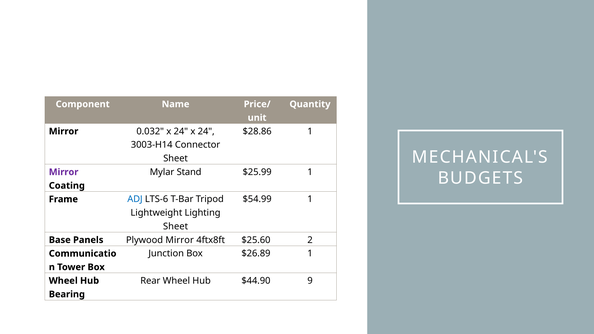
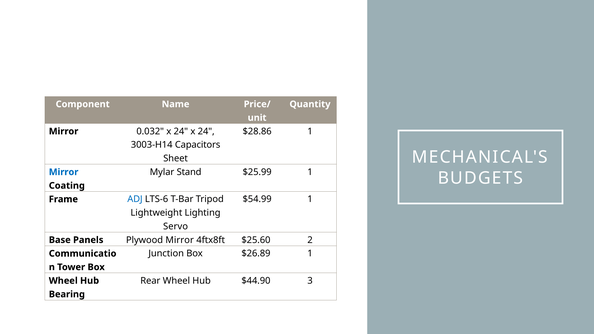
Connector: Connector -> Capacitors (198, 145)
Mirror colour: purple -> blue (64, 172)
Sheet: Sheet -> Servo (176, 226)
9: 9 -> 3 (310, 281)
